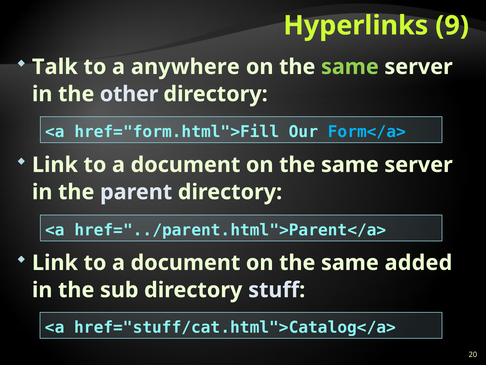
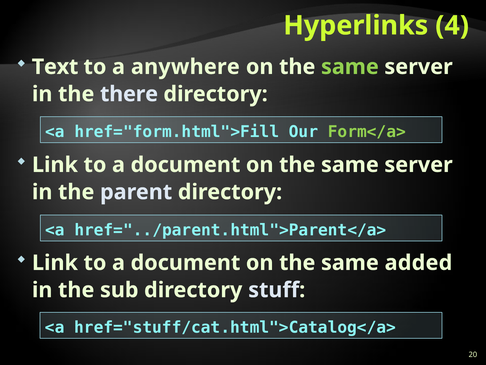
9: 9 -> 4 (452, 26)
Talk: Talk -> Text (55, 67)
other: other -> there (129, 94)
Form</a> colour: light blue -> light green (367, 132)
